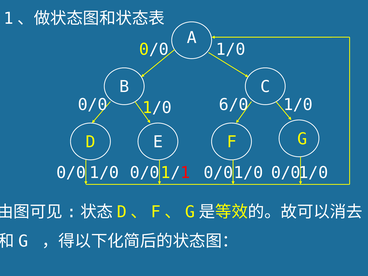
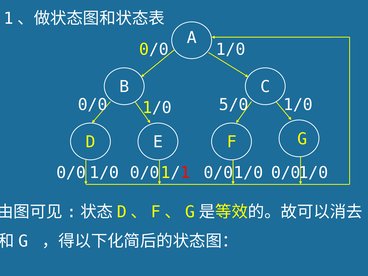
6/0: 6/0 -> 5/0 (234, 105)
